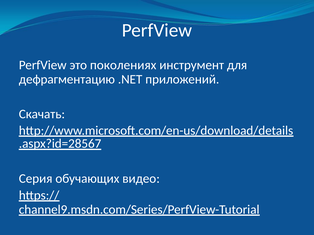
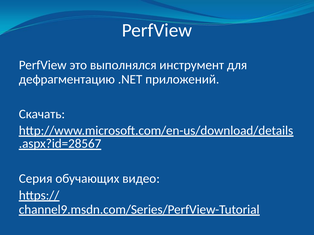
поколениях: поколениях -> выполнялся (123, 65)
